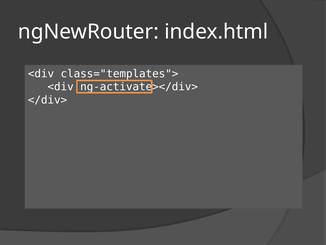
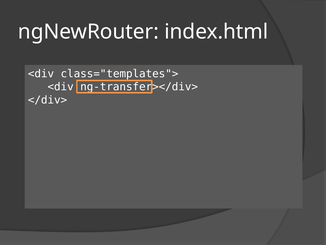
ng-activate></div>: ng-activate></div> -> ng-transfer></div> (139, 87)
